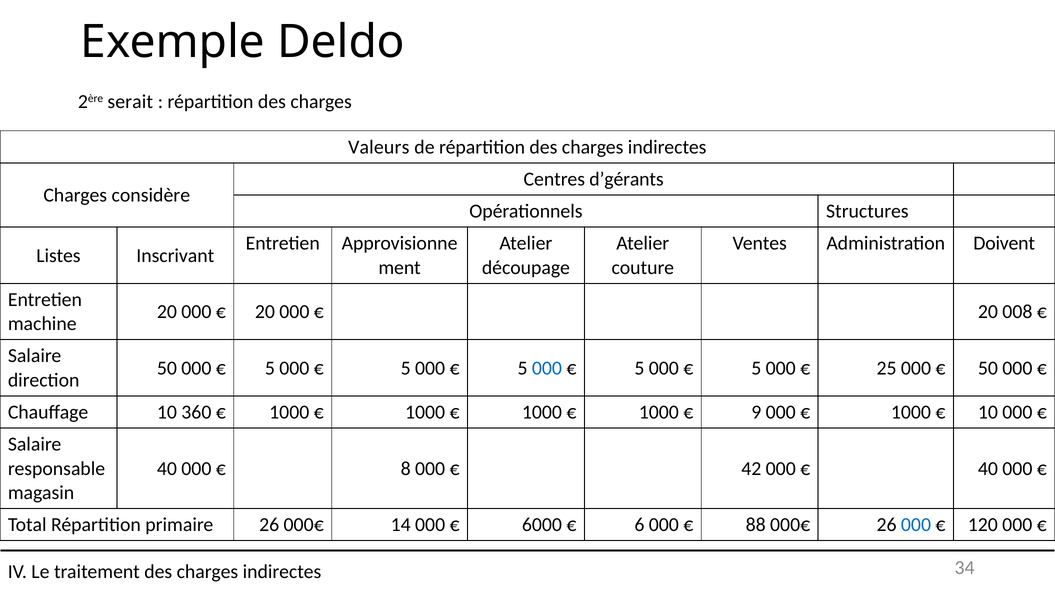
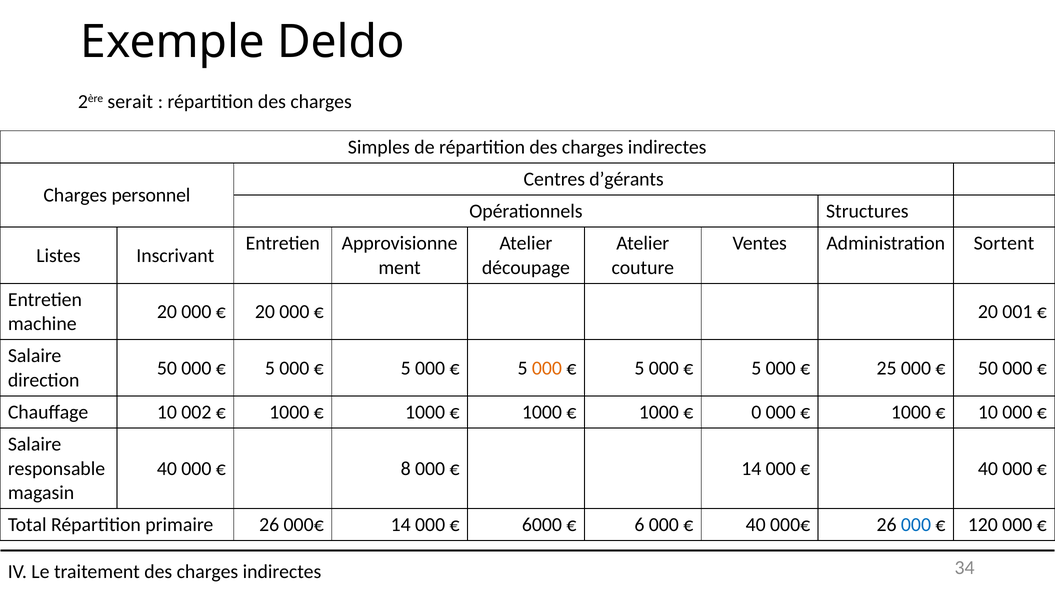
Valeurs: Valeurs -> Simples (379, 147)
considère: considère -> personnel (151, 195)
Doivent: Doivent -> Sortent (1004, 243)
008: 008 -> 001 (1017, 311)
000 colour: blue -> orange (547, 368)
360: 360 -> 002 (196, 412)
9: 9 -> 0 (756, 412)
42: 42 -> 14 (751, 468)
88: 88 -> 40 (756, 524)
